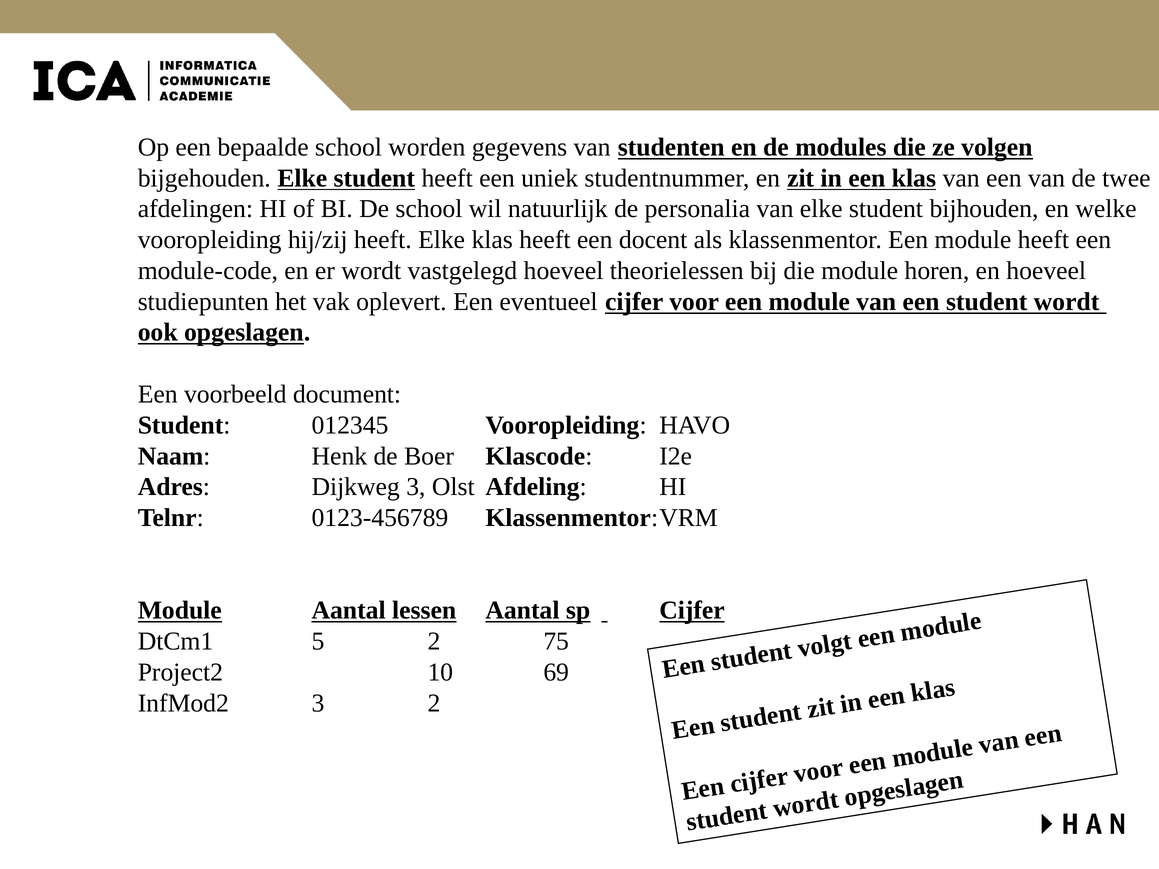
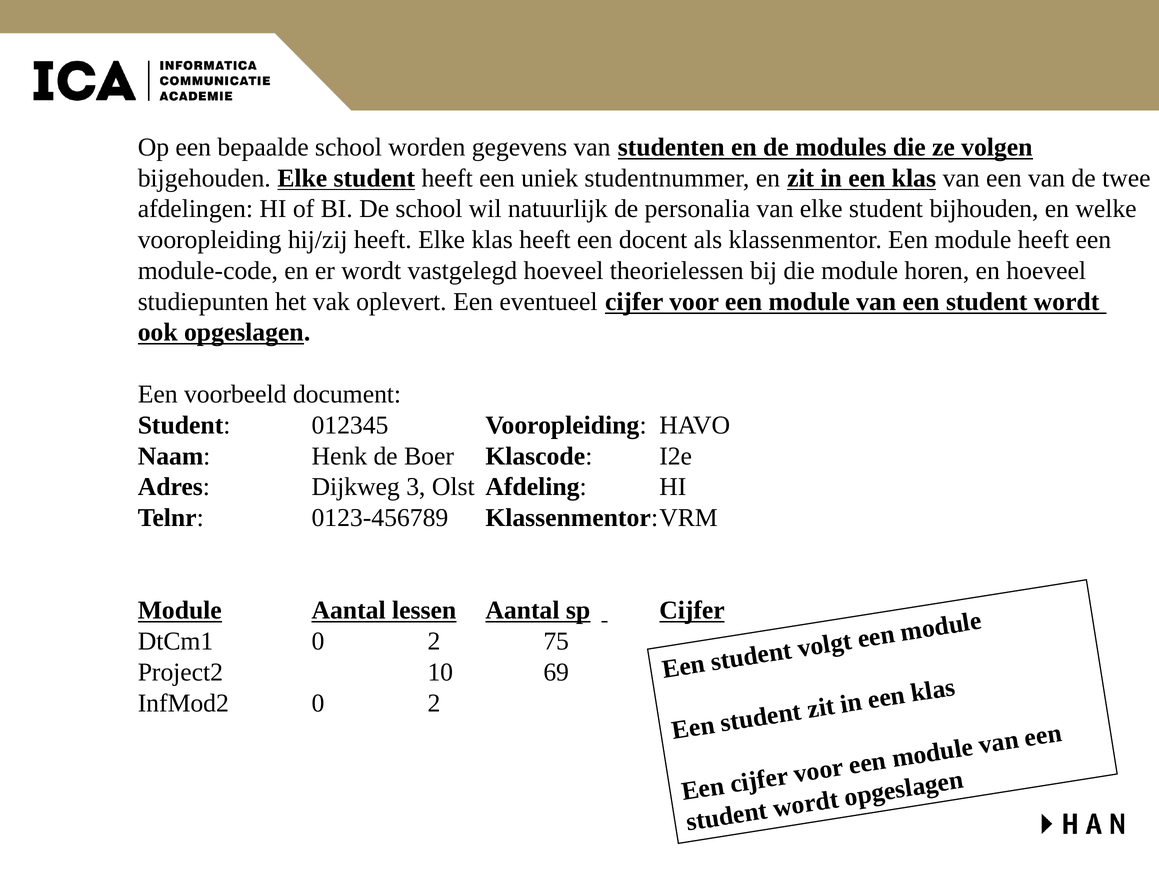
DtCm1 5: 5 -> 0 (318, 642)
InfMod2 3: 3 -> 0 (318, 703)
